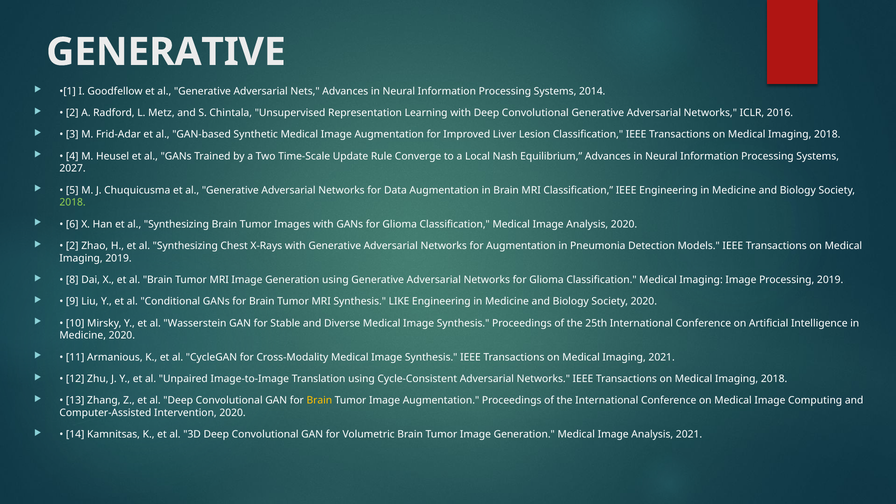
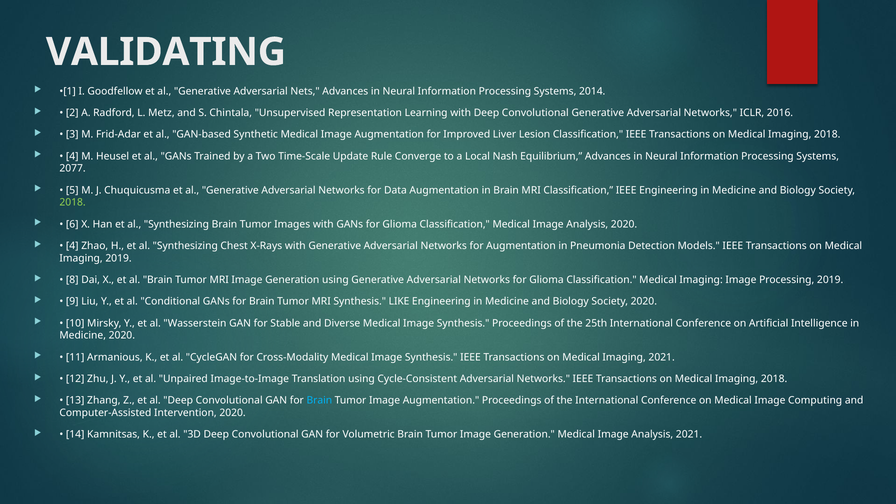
GENERATIVE: GENERATIVE -> VALIDATING (166, 52)
2027: 2027 -> 2077 (73, 169)
2: 2 -> 4 (72, 246)
Brain colour: yellow -> light blue (319, 401)
